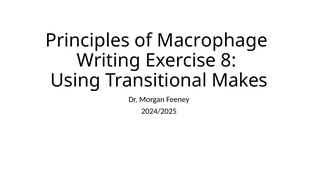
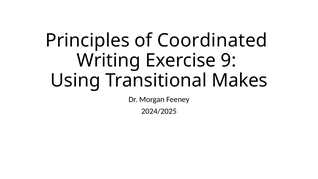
Macrophage: Macrophage -> Coordinated (212, 40)
8: 8 -> 9 (229, 60)
